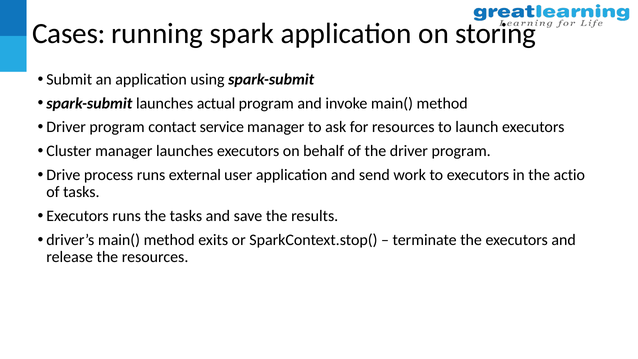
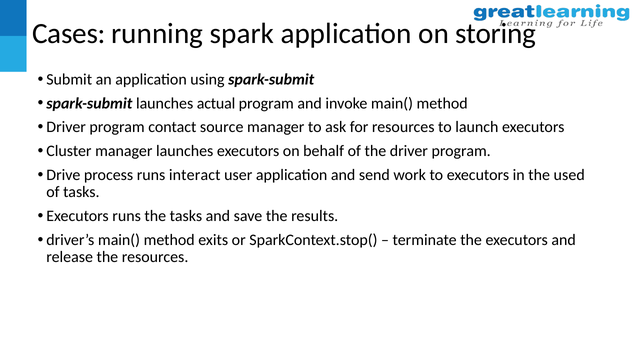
service: service -> source (222, 127)
external: external -> interact (195, 175)
actio: actio -> used (569, 175)
